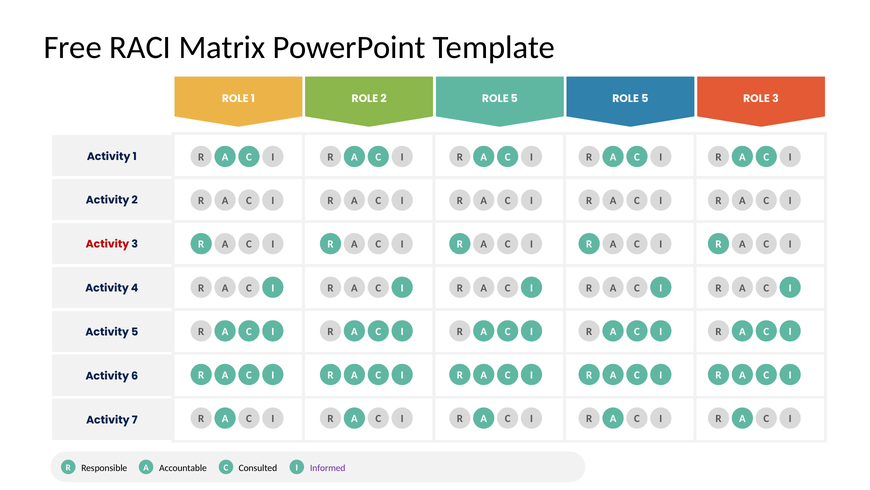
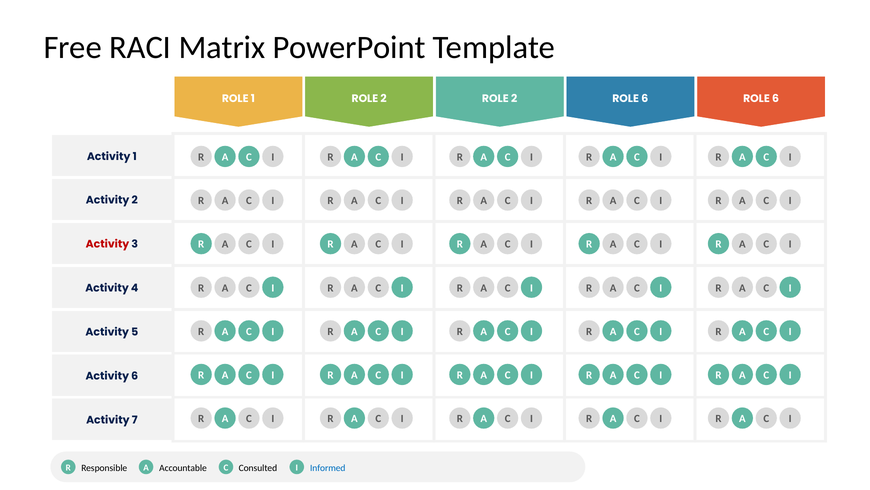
2 ROLE 5: 5 -> 2 (514, 99)
5: 5 -> 6 (645, 99)
3: 3 -> 6 (776, 99)
Informed colour: purple -> blue (328, 467)
